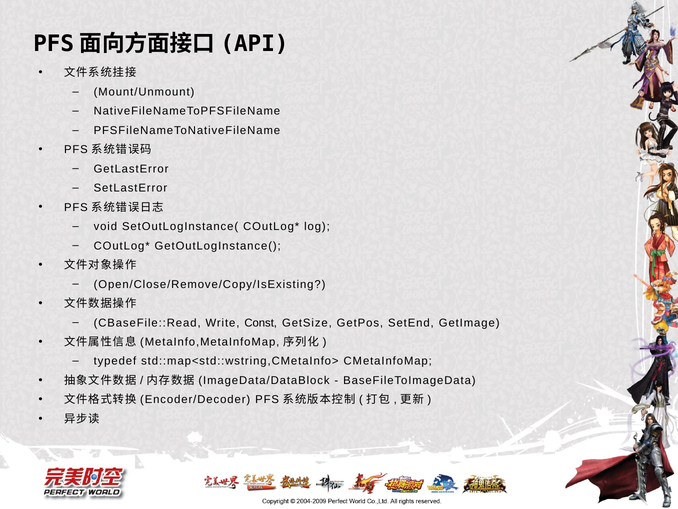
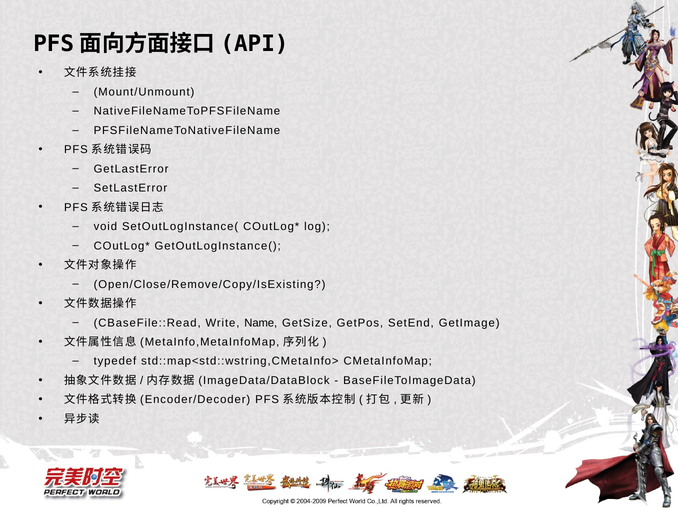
Const: Const -> Name (261, 322)
